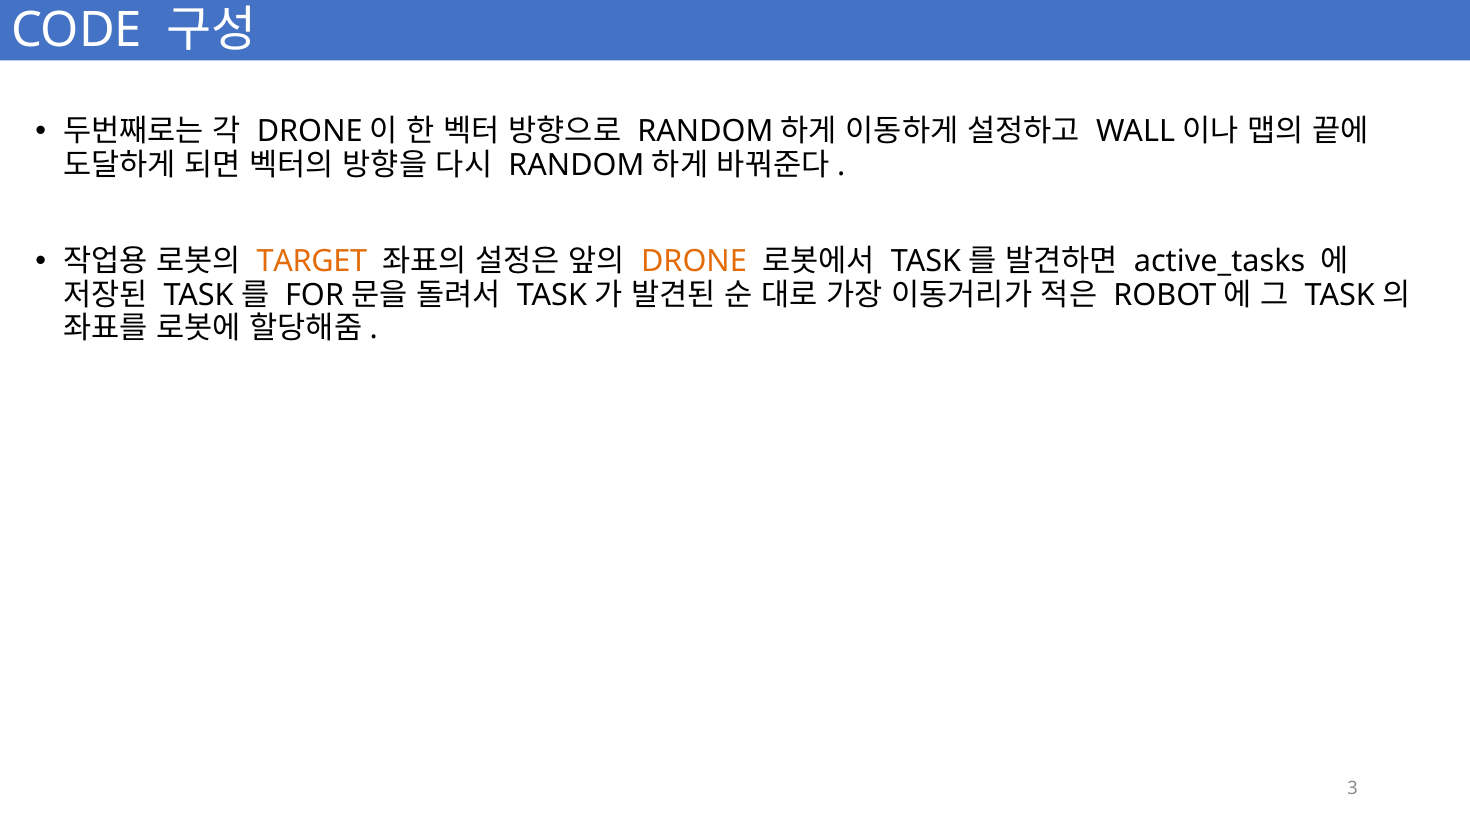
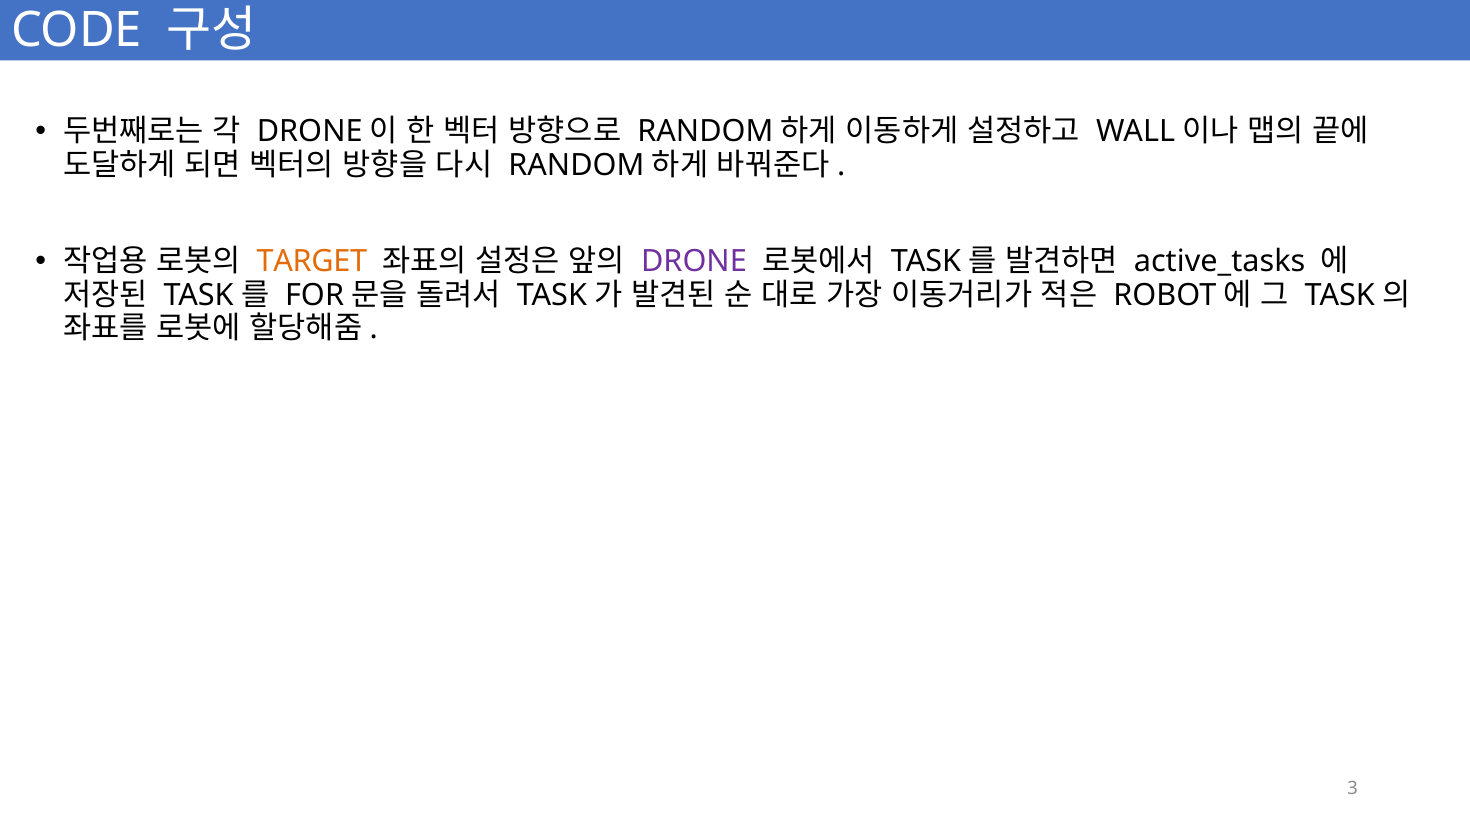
DRONE colour: orange -> purple (694, 262)
